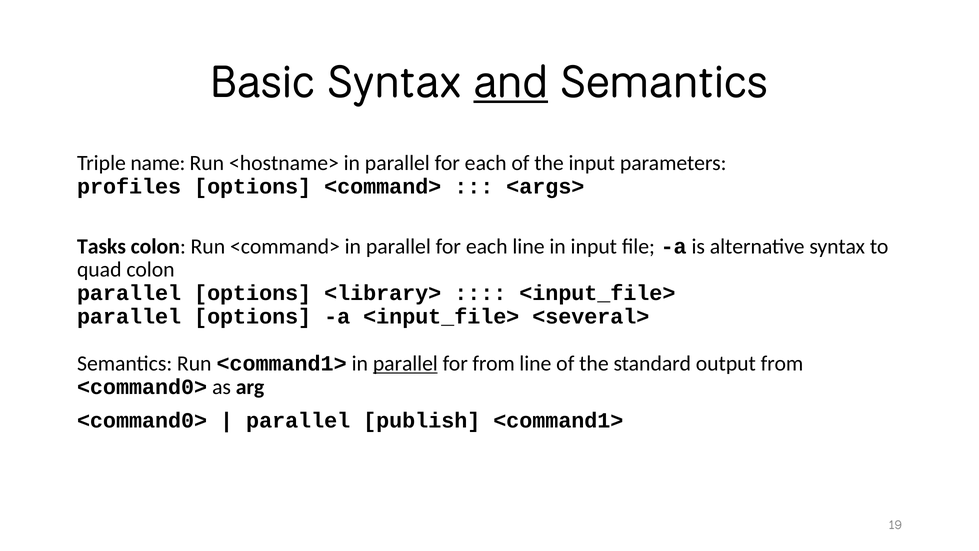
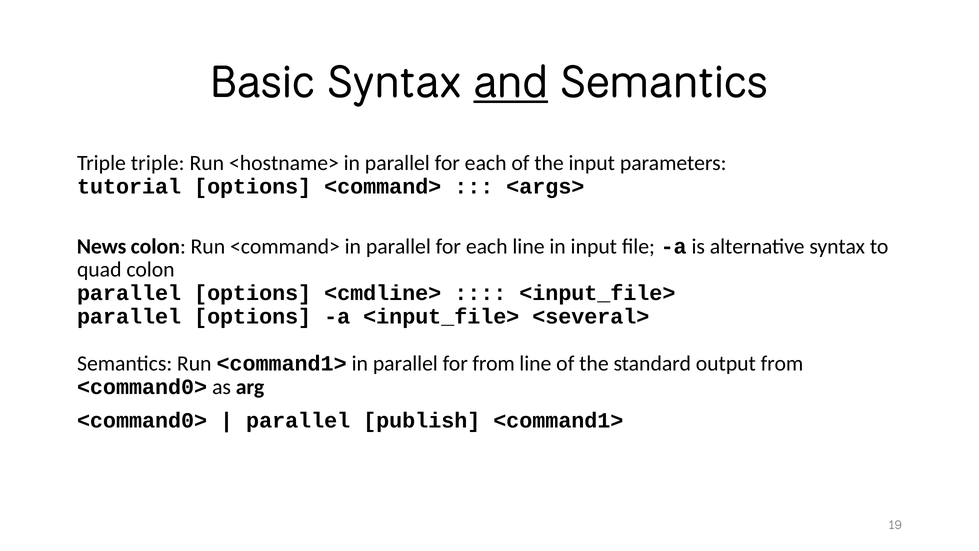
Triple name: name -> triple (158, 163)
profiles: profiles -> tutorial (129, 187)
Tasks: Tasks -> News (102, 246)
<library>: <library> -> <cmdline> (383, 293)
parallel underline: present -> none (405, 363)
